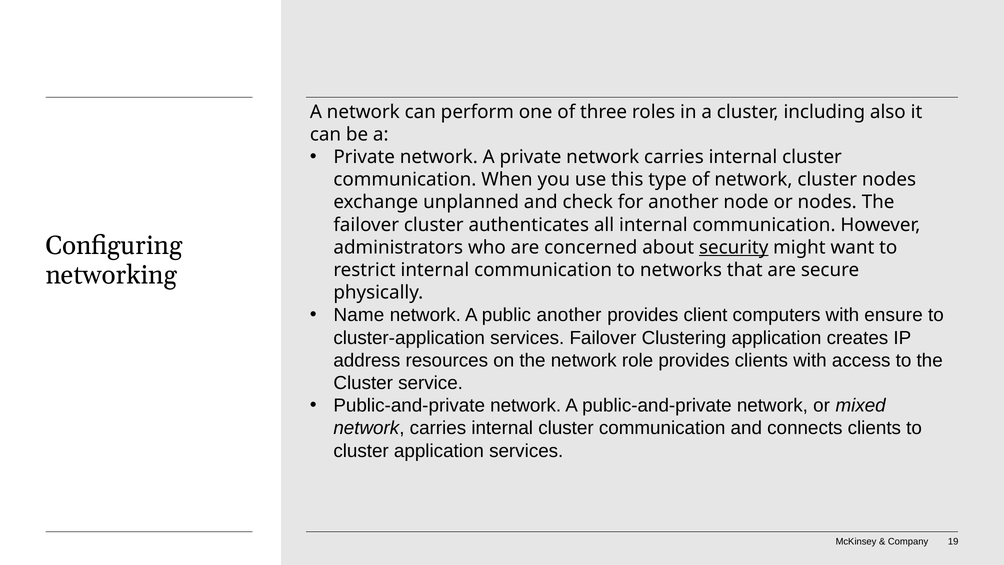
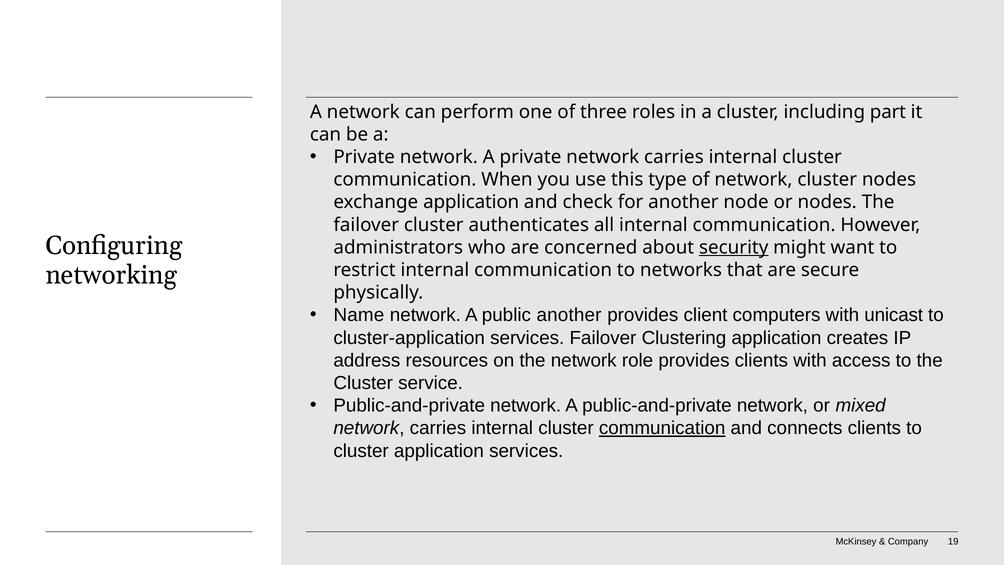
also: also -> part (888, 112)
exchange unplanned: unplanned -> application (471, 202)
ensure: ensure -> unicast (894, 315)
communication underline: none -> present (662, 428)
